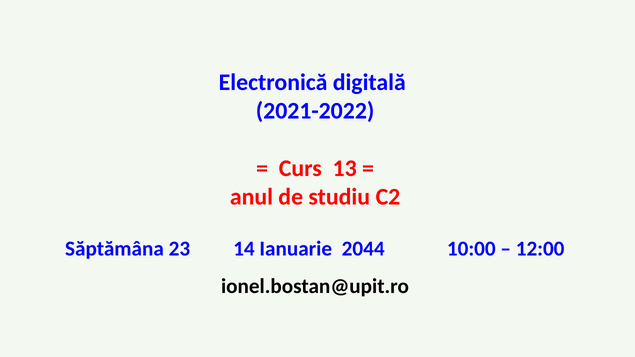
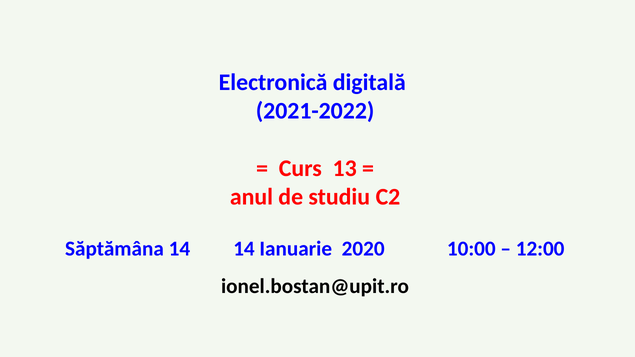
Săptămâna 23: 23 -> 14 (179, 249)
2044: 2044 -> 2020 (363, 249)
